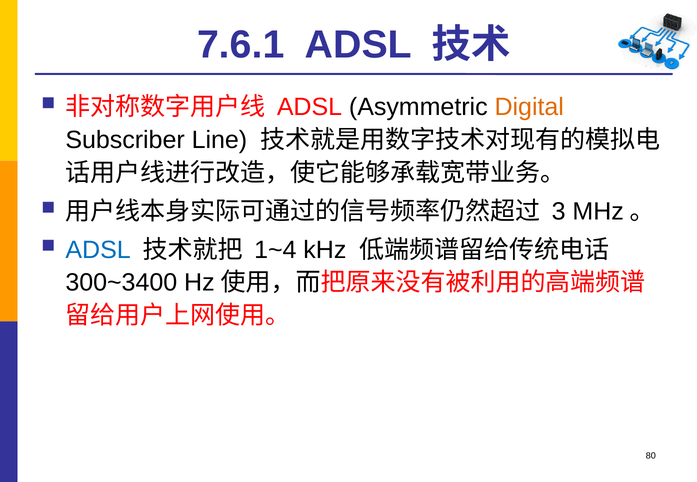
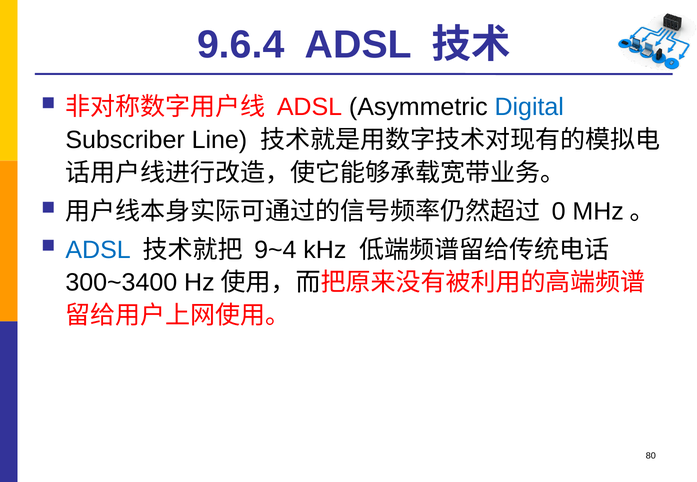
7.6.1: 7.6.1 -> 9.6.4 (241, 45)
Digital colour: orange -> blue (529, 107)
3: 3 -> 0 (559, 212)
1~4: 1~4 -> 9~4 (275, 250)
